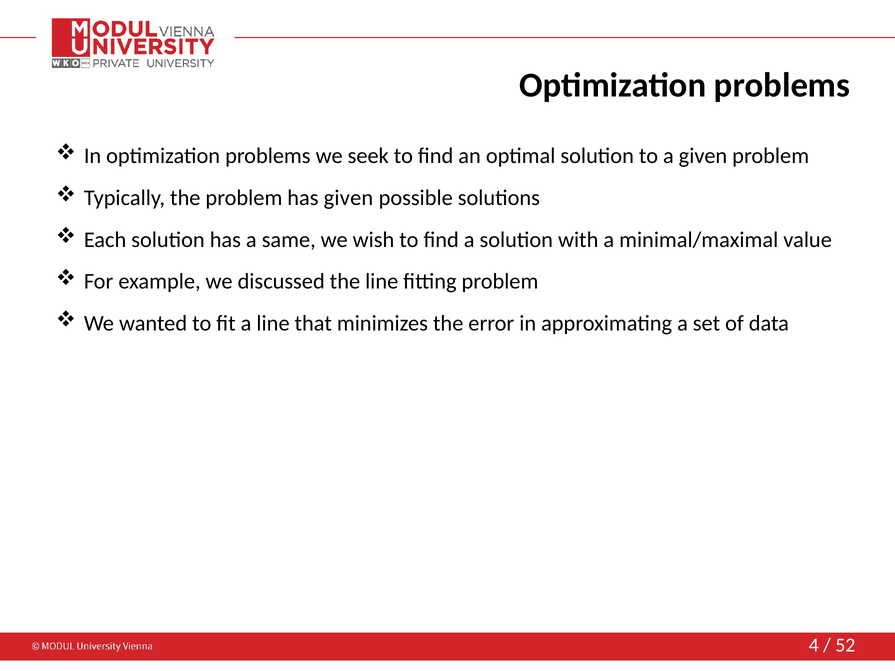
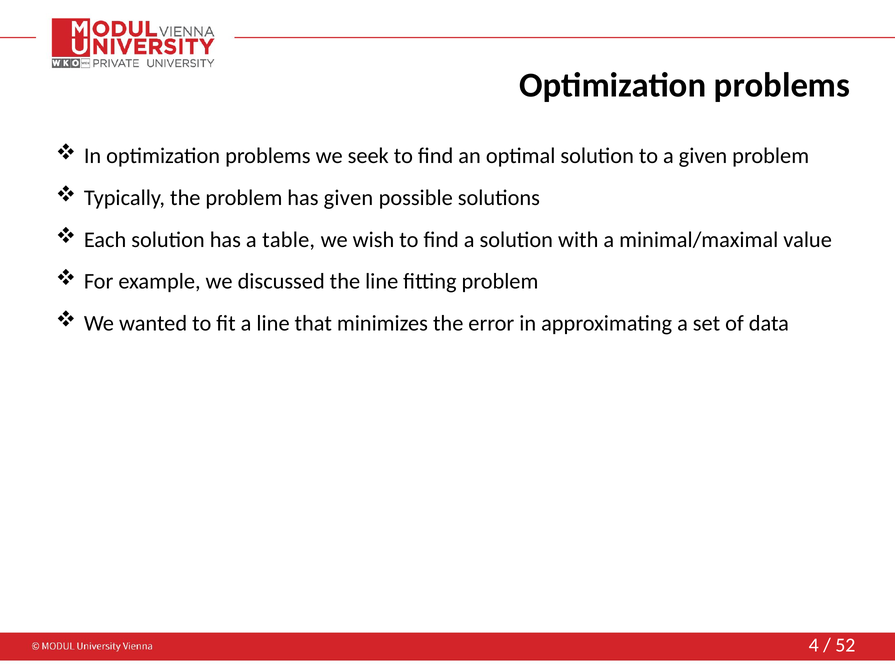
same: same -> table (289, 240)
